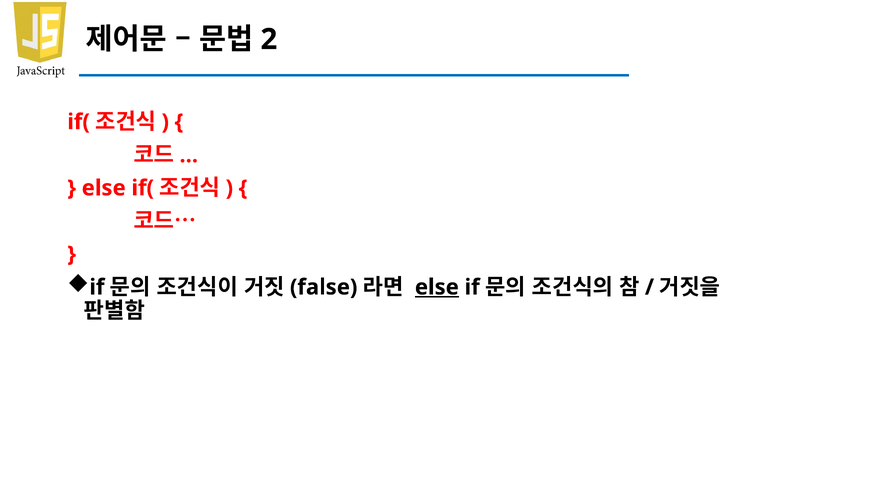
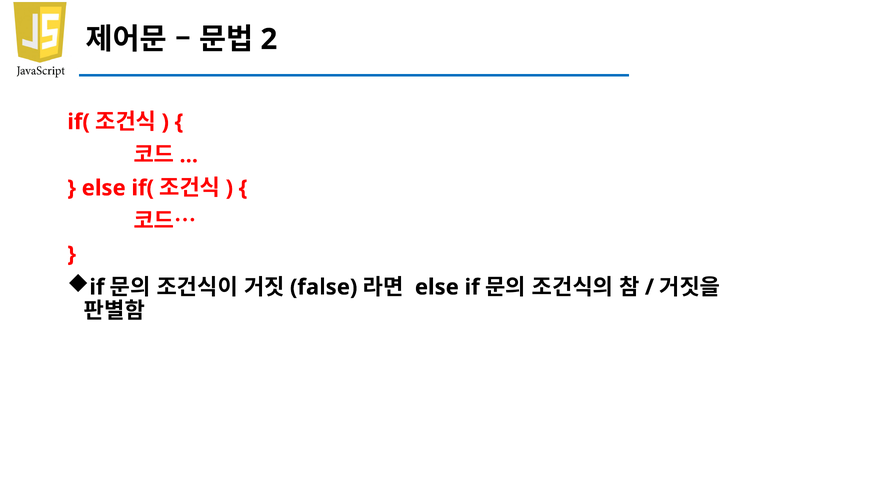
else underline: present -> none (437, 287)
